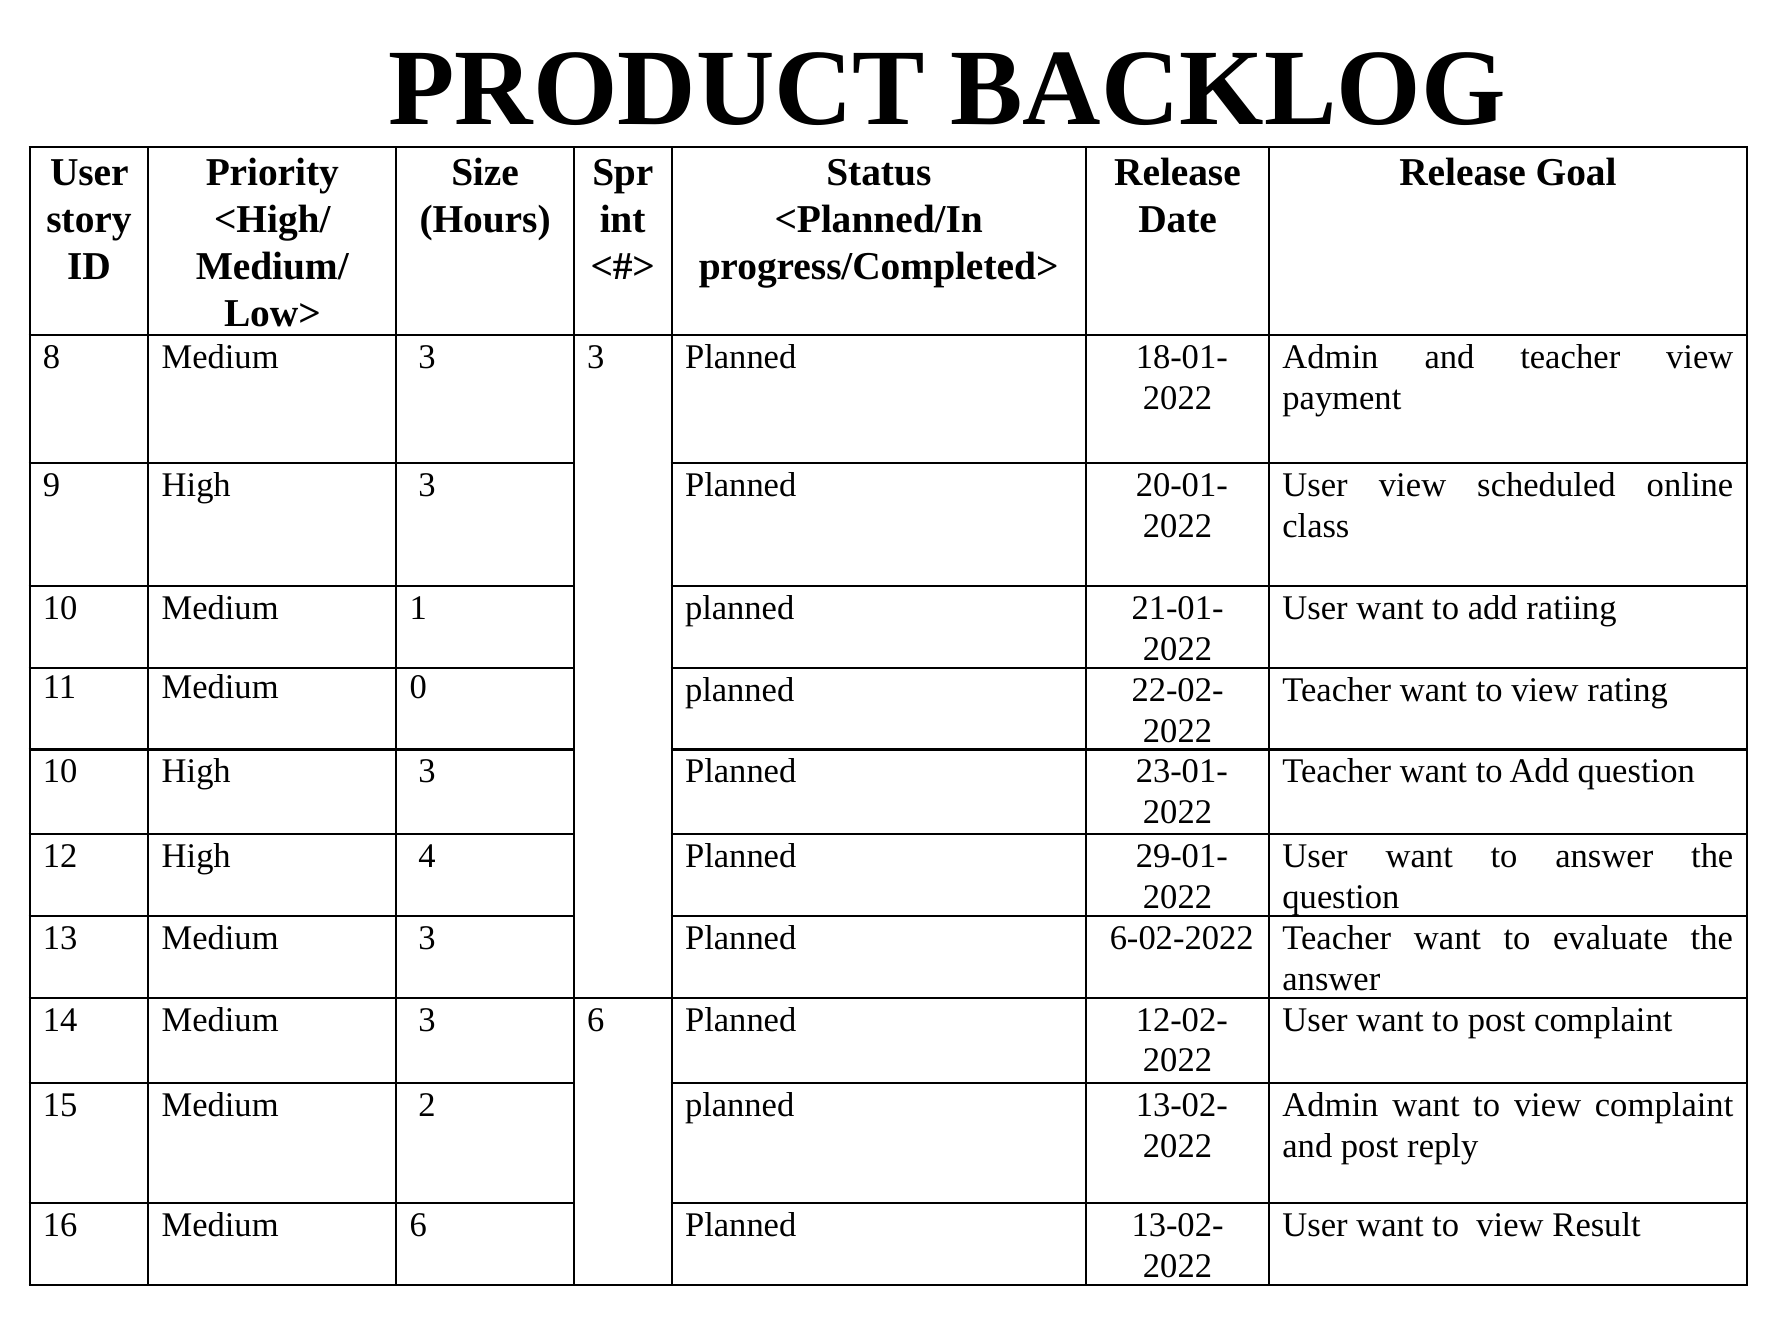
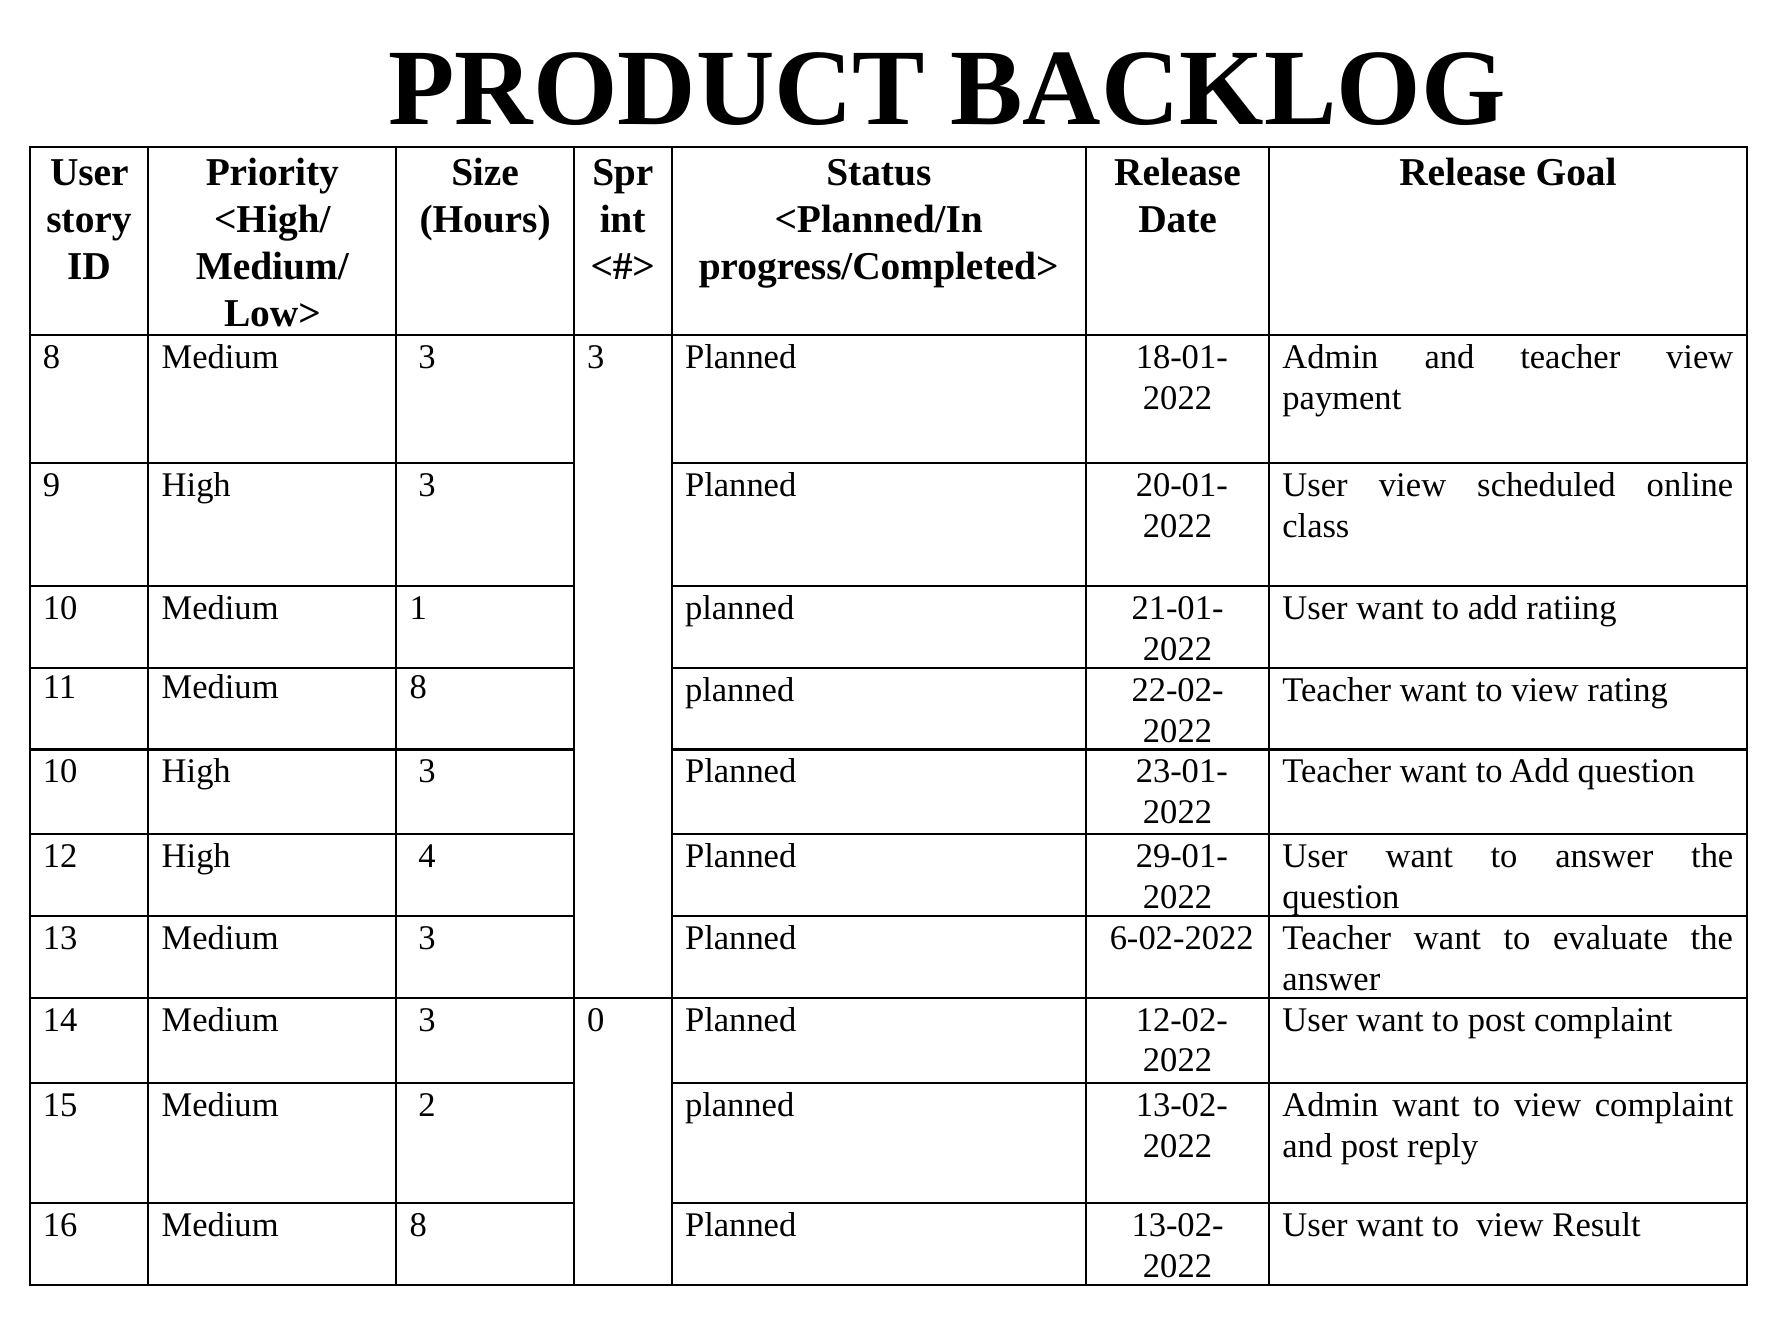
11 Medium 0: 0 -> 8 (418, 687)
3 6: 6 -> 0 (596, 1020)
16 Medium 6: 6 -> 8 (418, 1225)
